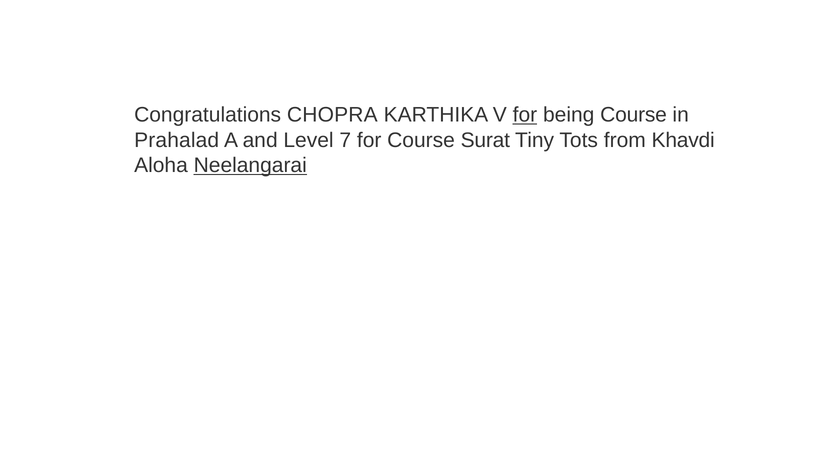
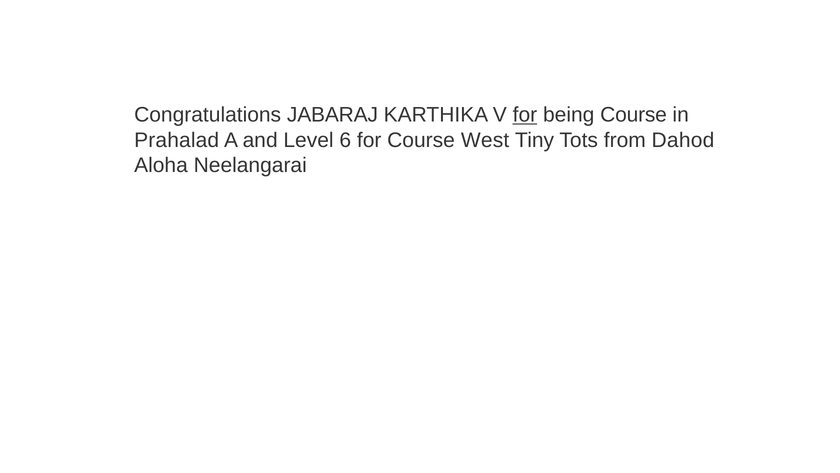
CHOPRA: CHOPRA -> JABARAJ (332, 115)
7: 7 -> 6 (345, 140)
Surat: Surat -> West (485, 140)
Khavdi: Khavdi -> Dahod (683, 140)
Neelangarai underline: present -> none (250, 165)
